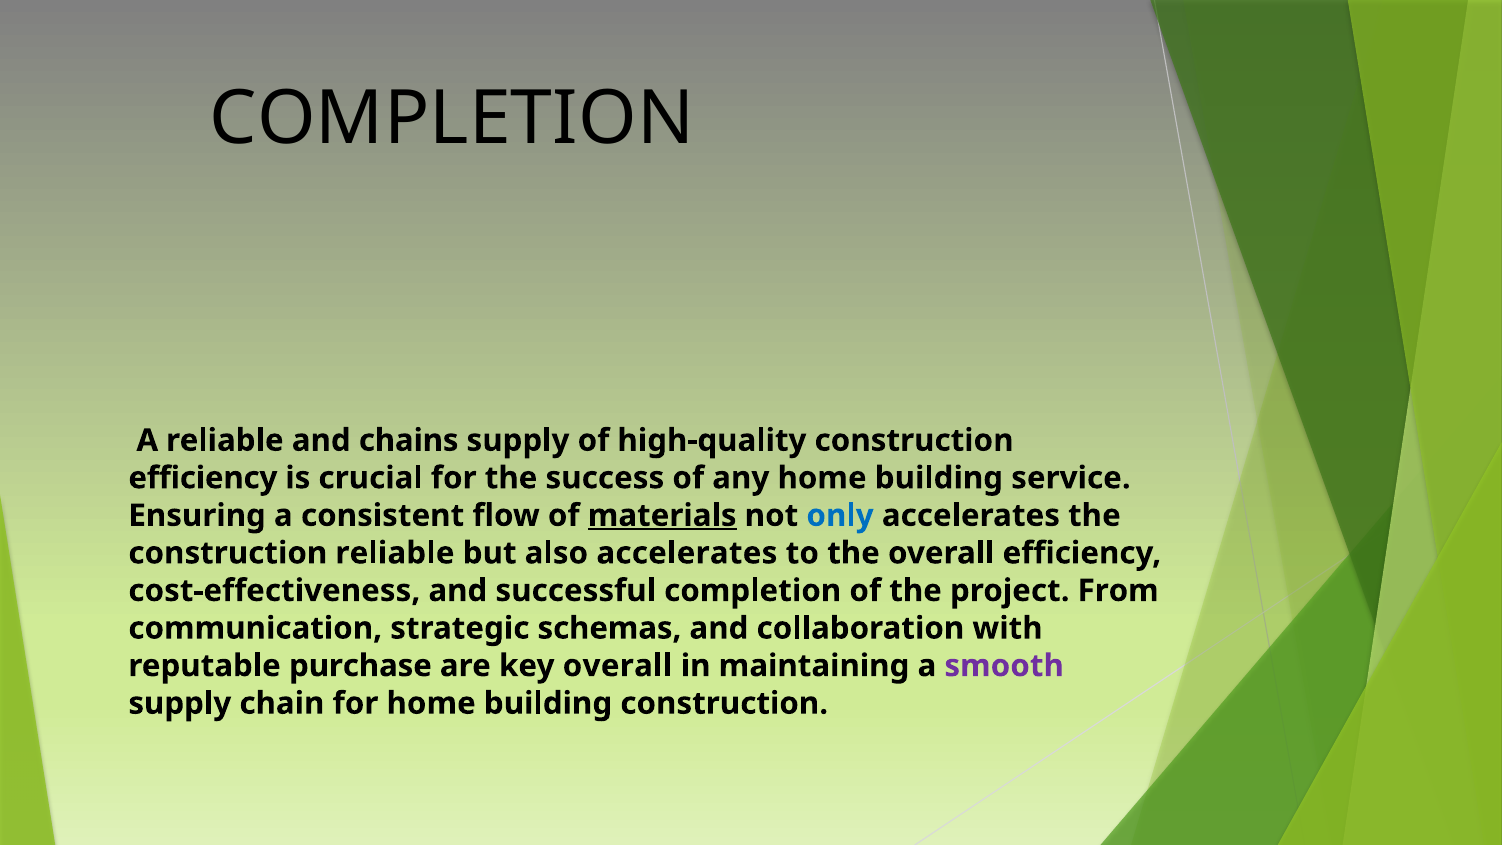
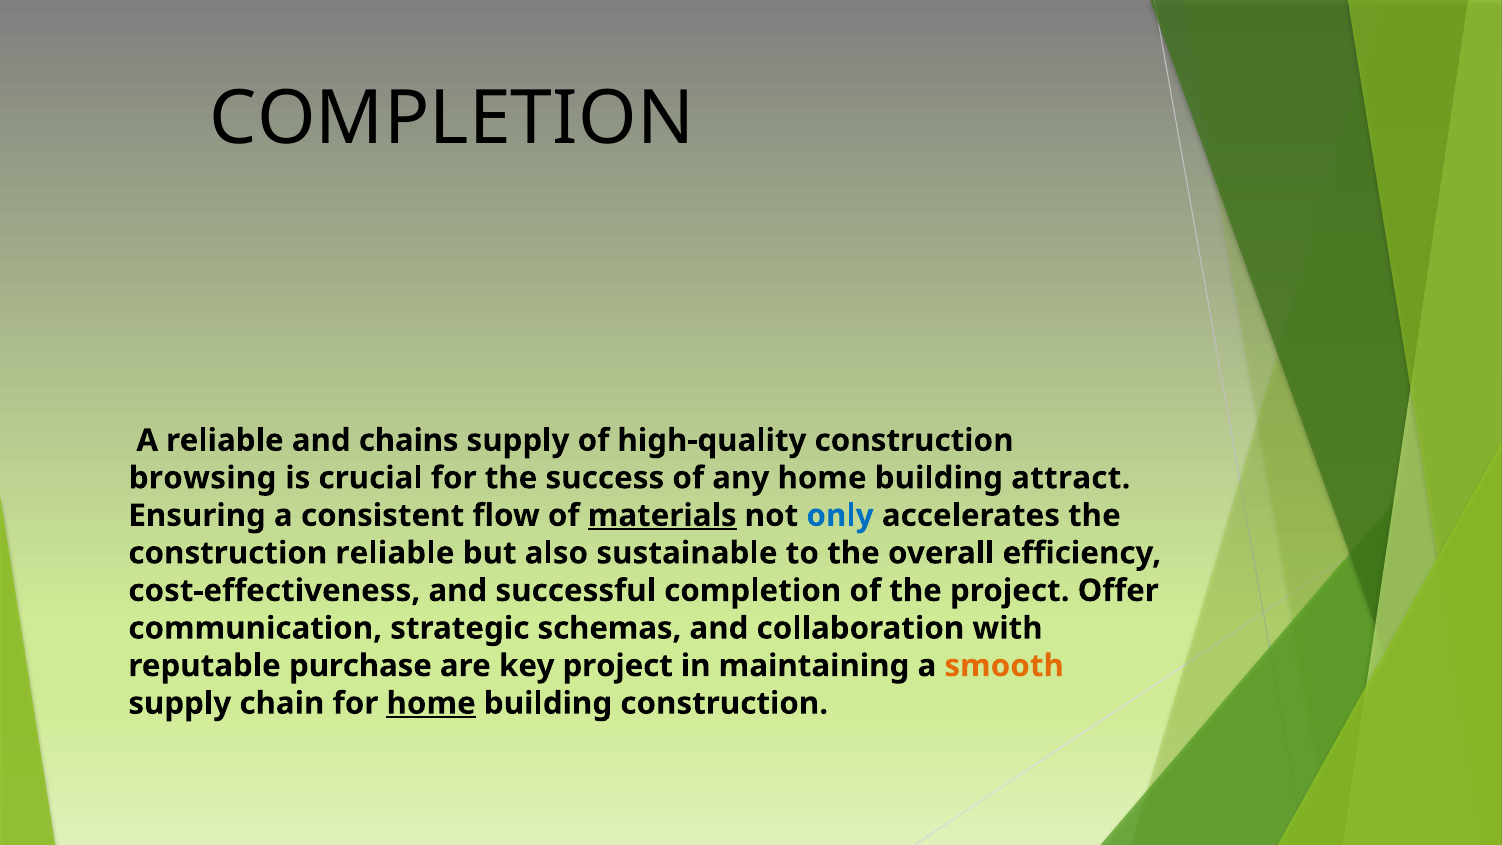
efficiency: efficiency -> browsing (203, 478)
service: service -> attract (1071, 478)
also accelerates: accelerates -> sustainable (687, 553)
From: From -> Offer (1118, 591)
key overall: overall -> project (618, 666)
smooth colour: purple -> orange (1004, 666)
home underline: none -> present (431, 703)
